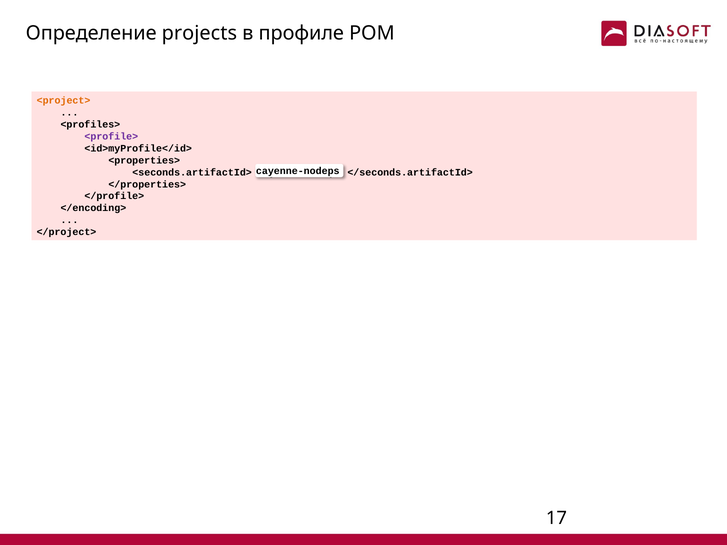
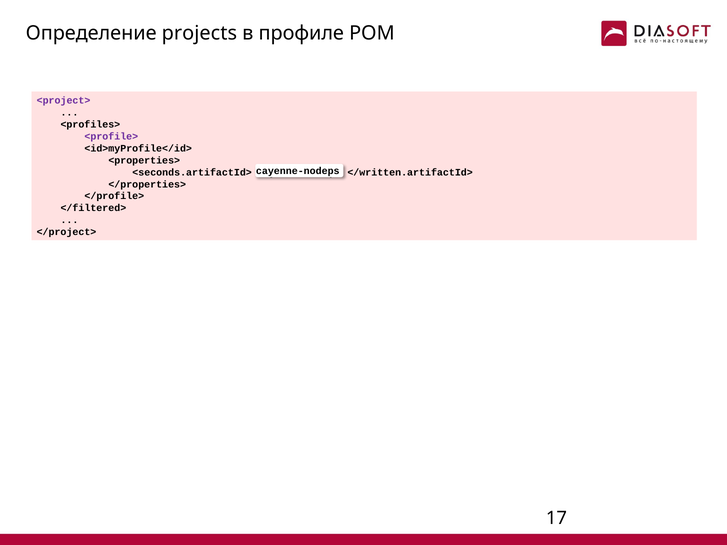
<project> colour: orange -> purple (64, 101)
</seconds.artifactId>: </seconds.artifactId> -> </written.artifactId> (410, 172)
</encoding>: </encoding> -> </filtered> (93, 208)
